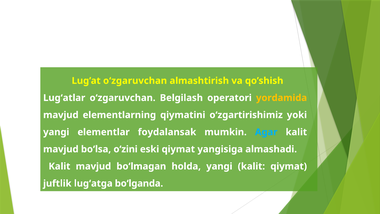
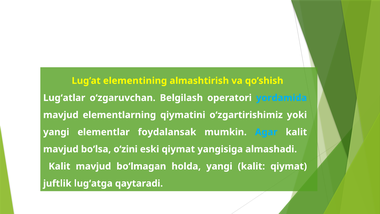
Lug’at oʻzgaruvchan: oʻzgaruvchan -> elementining (135, 81)
yordamida colour: yellow -> light blue (282, 98)
boʻlganda: boʻlganda -> qaytaradi (139, 183)
